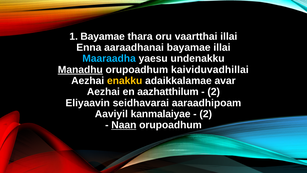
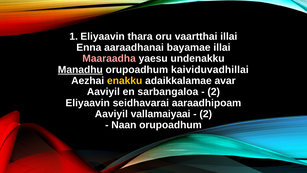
1 Bayamae: Bayamae -> Eliyaavin (103, 36)
Maaraadha colour: light blue -> pink (109, 58)
Aezhai: Aezhai -> Aaviyil (103, 92)
aazhatthilum: aazhatthilum -> sarbangaloa (168, 92)
kanmalaiyae: kanmalaiyae -> vallamaiyaai (161, 114)
Naan underline: present -> none (124, 125)
